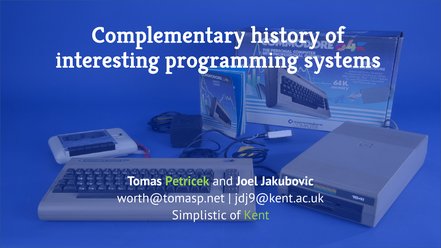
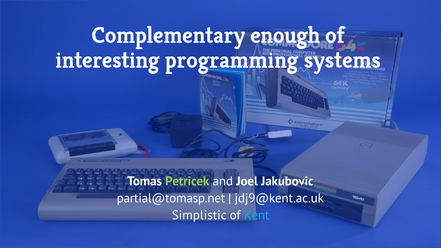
history: history -> enough (285, 35)
worth@tomasp.net: worth@tomasp.net -> partial@tomasp.net (171, 198)
Kent colour: light green -> light blue (257, 215)
